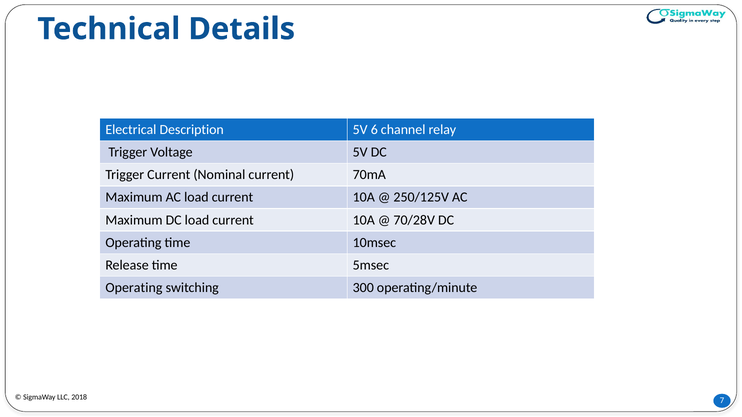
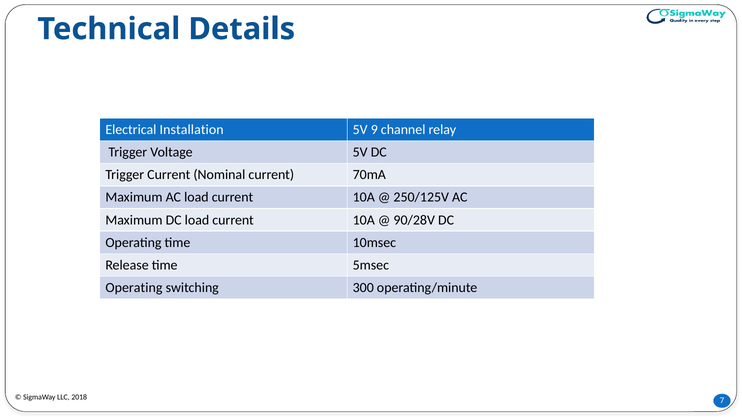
Description: Description -> Installation (192, 130)
6: 6 -> 9 (374, 130)
70/28V: 70/28V -> 90/28V (414, 220)
